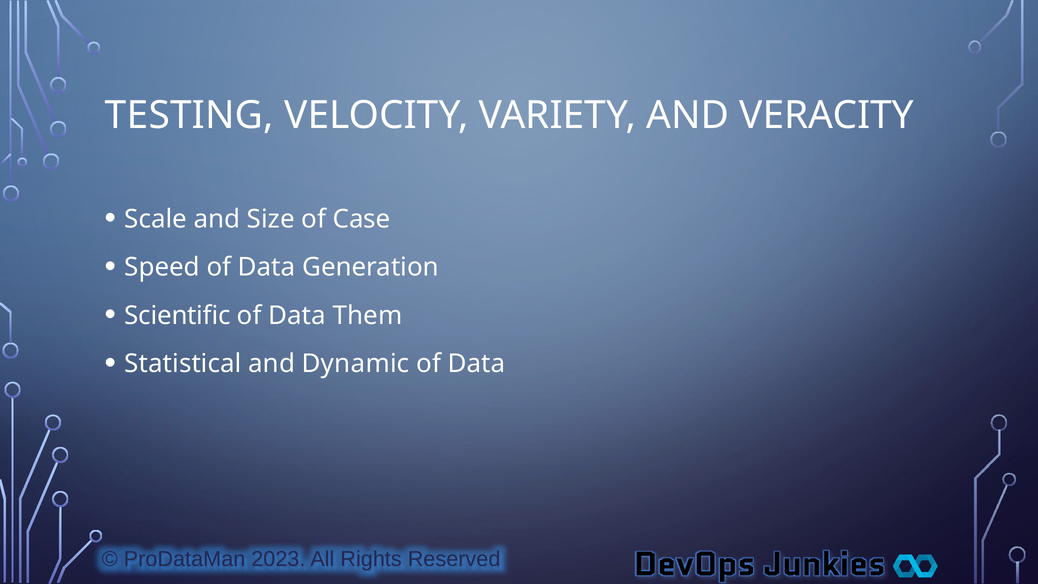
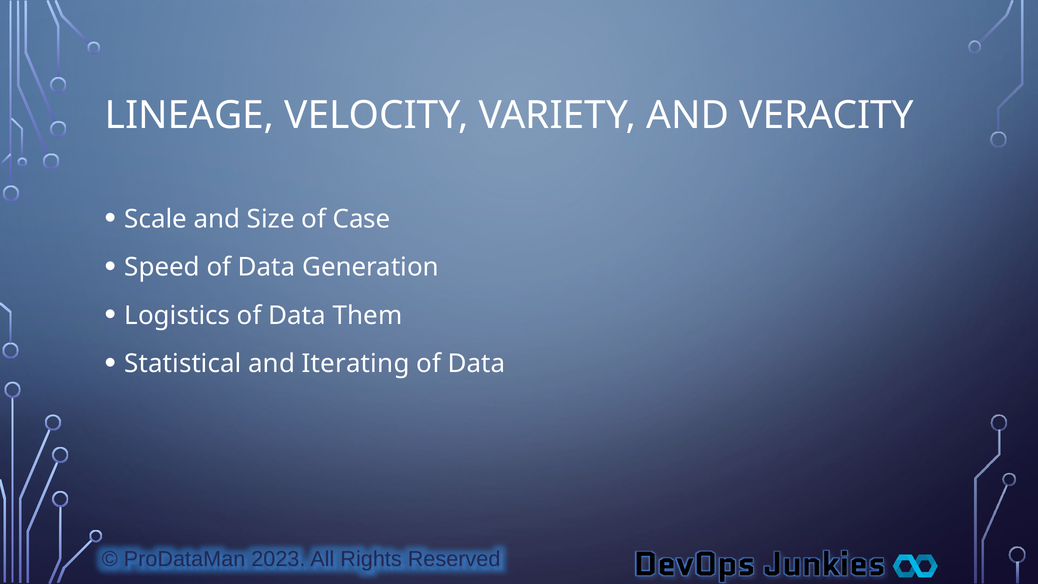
TESTING: TESTING -> LINEAGE (190, 115)
Scientific: Scientific -> Logistics (177, 315)
Dynamic: Dynamic -> Iterating (356, 364)
